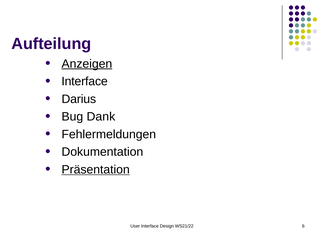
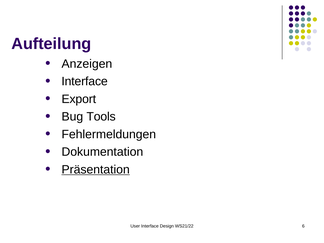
Anzeigen underline: present -> none (87, 64)
Darius: Darius -> Export (79, 99)
Dank: Dank -> Tools (101, 117)
